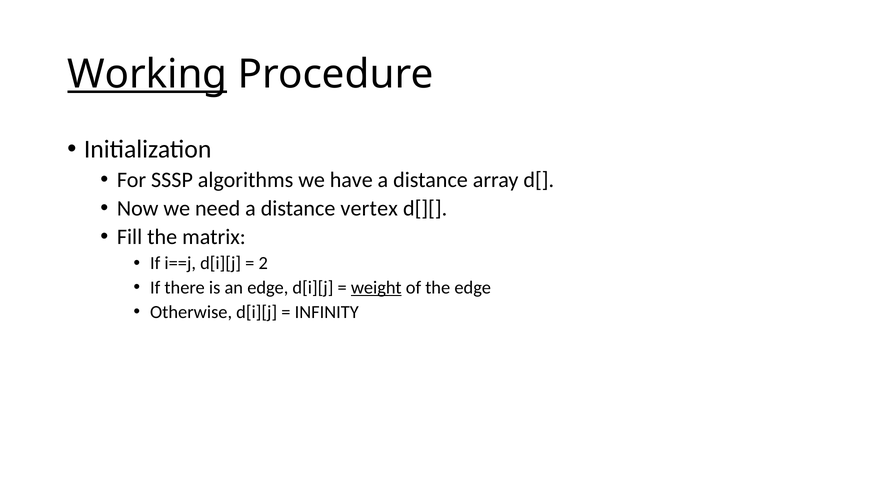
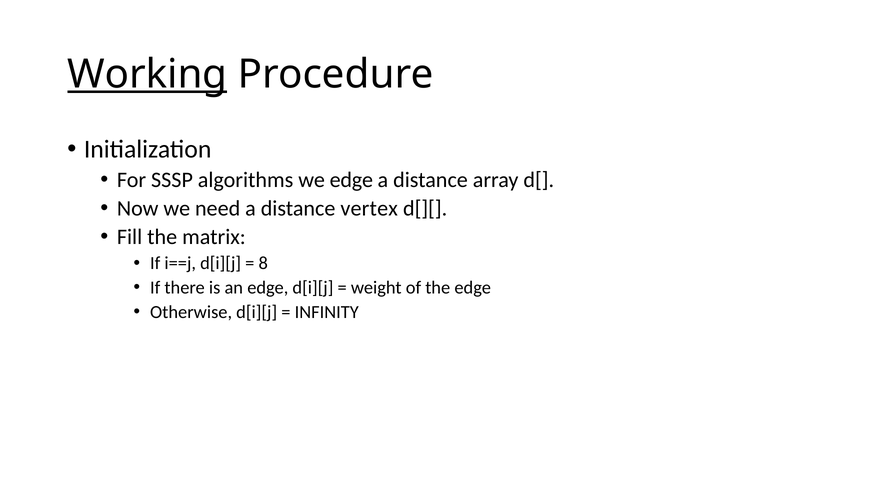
we have: have -> edge (351, 180)
2: 2 -> 8 (263, 263)
weight underline: present -> none (376, 287)
